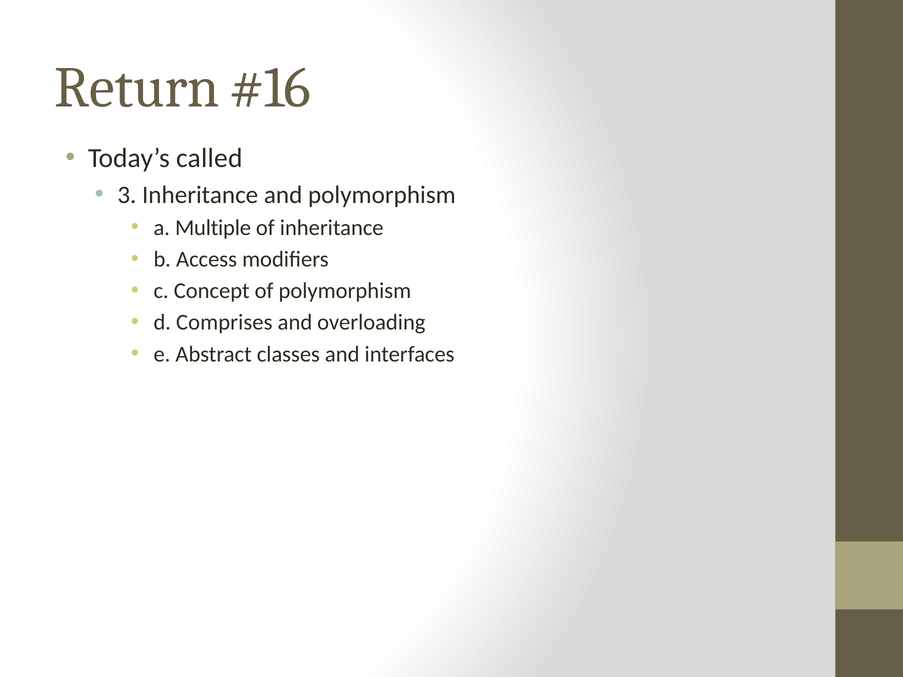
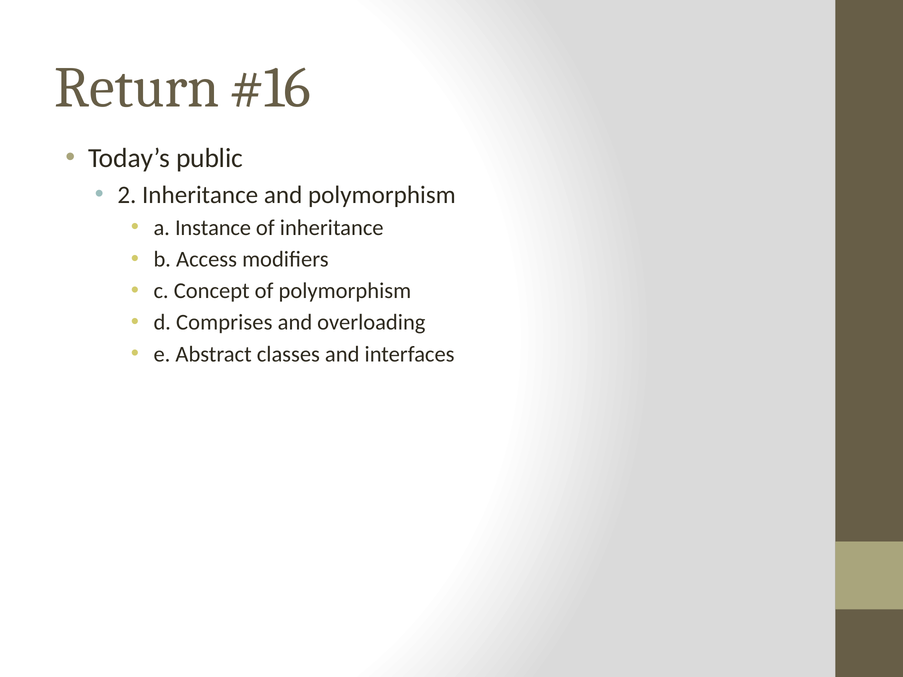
called: called -> public (209, 158)
3: 3 -> 2 (127, 195)
Multiple: Multiple -> Instance (213, 228)
